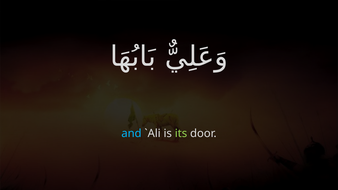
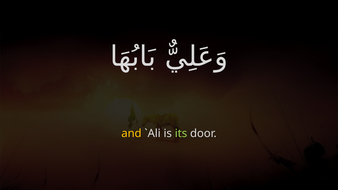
and colour: light blue -> yellow (131, 133)
